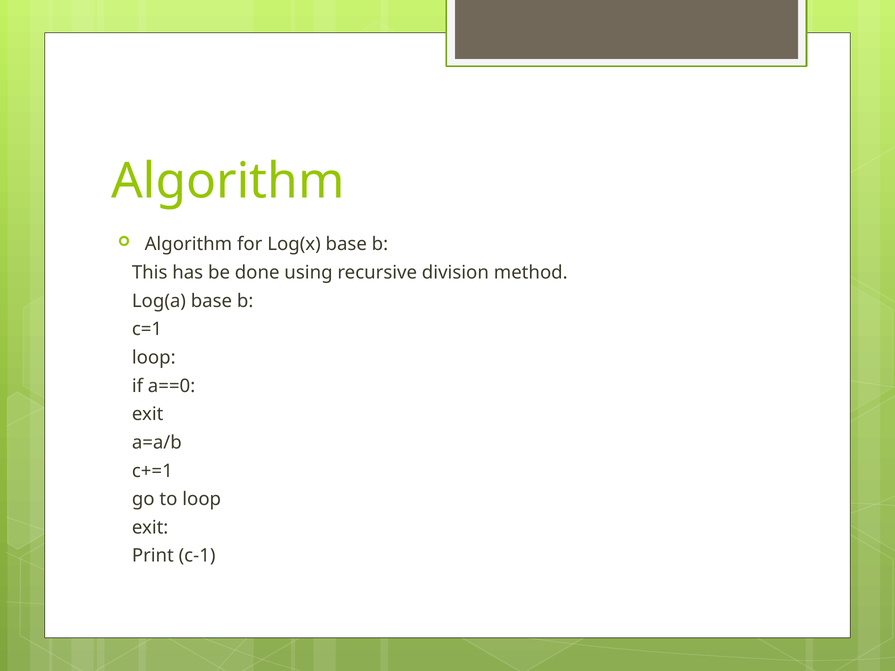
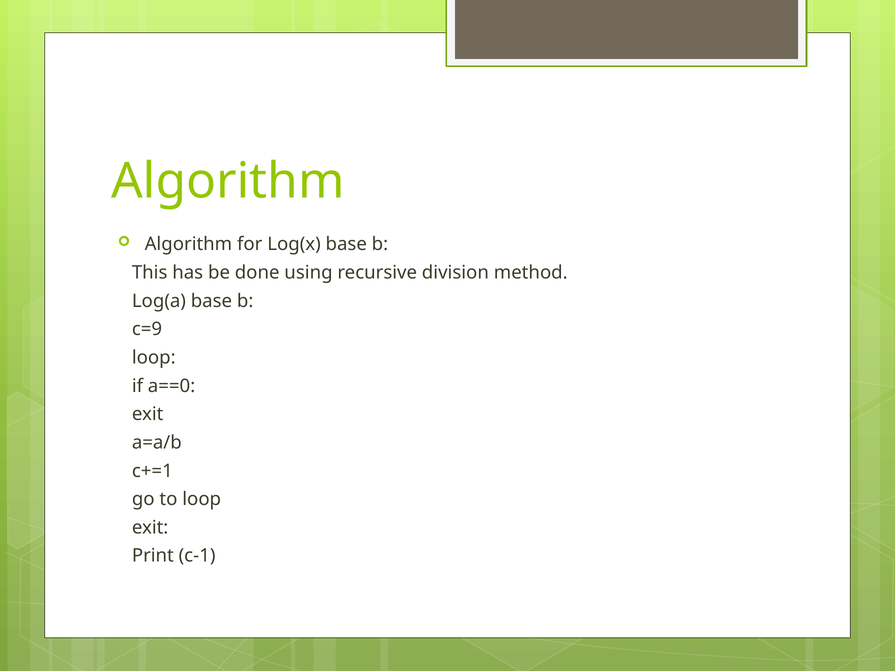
c=1: c=1 -> c=9 (147, 329)
